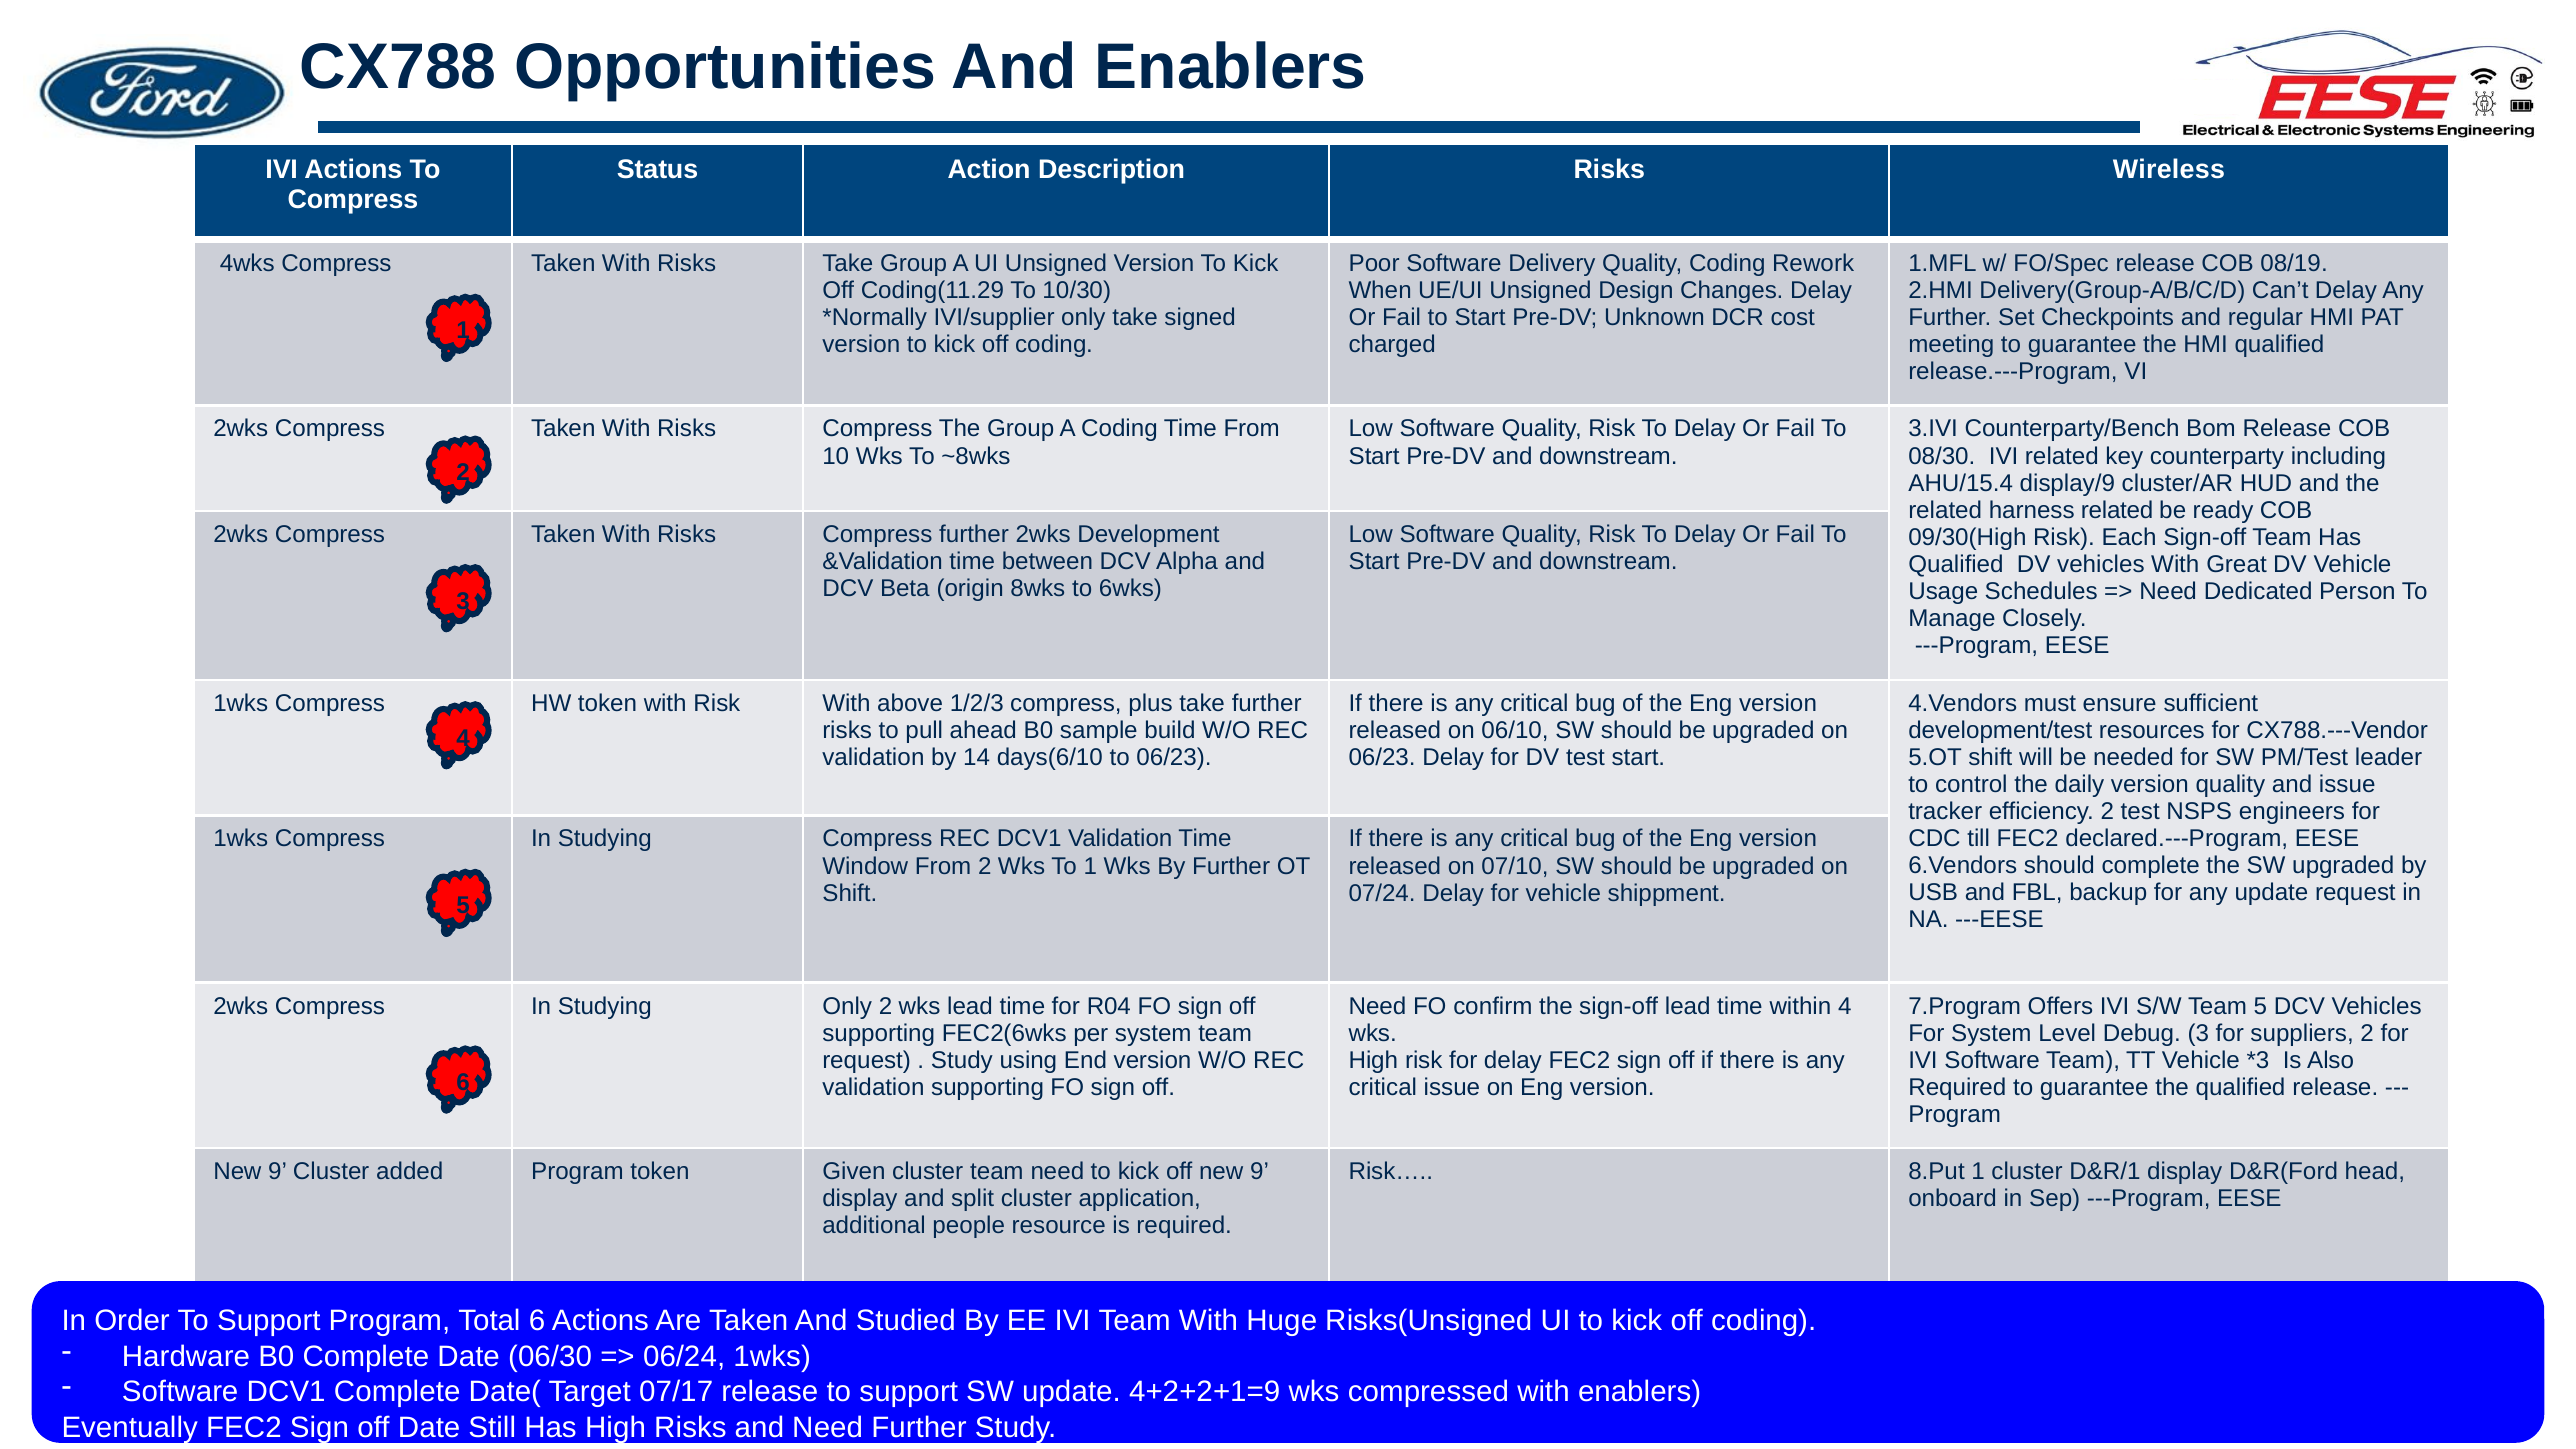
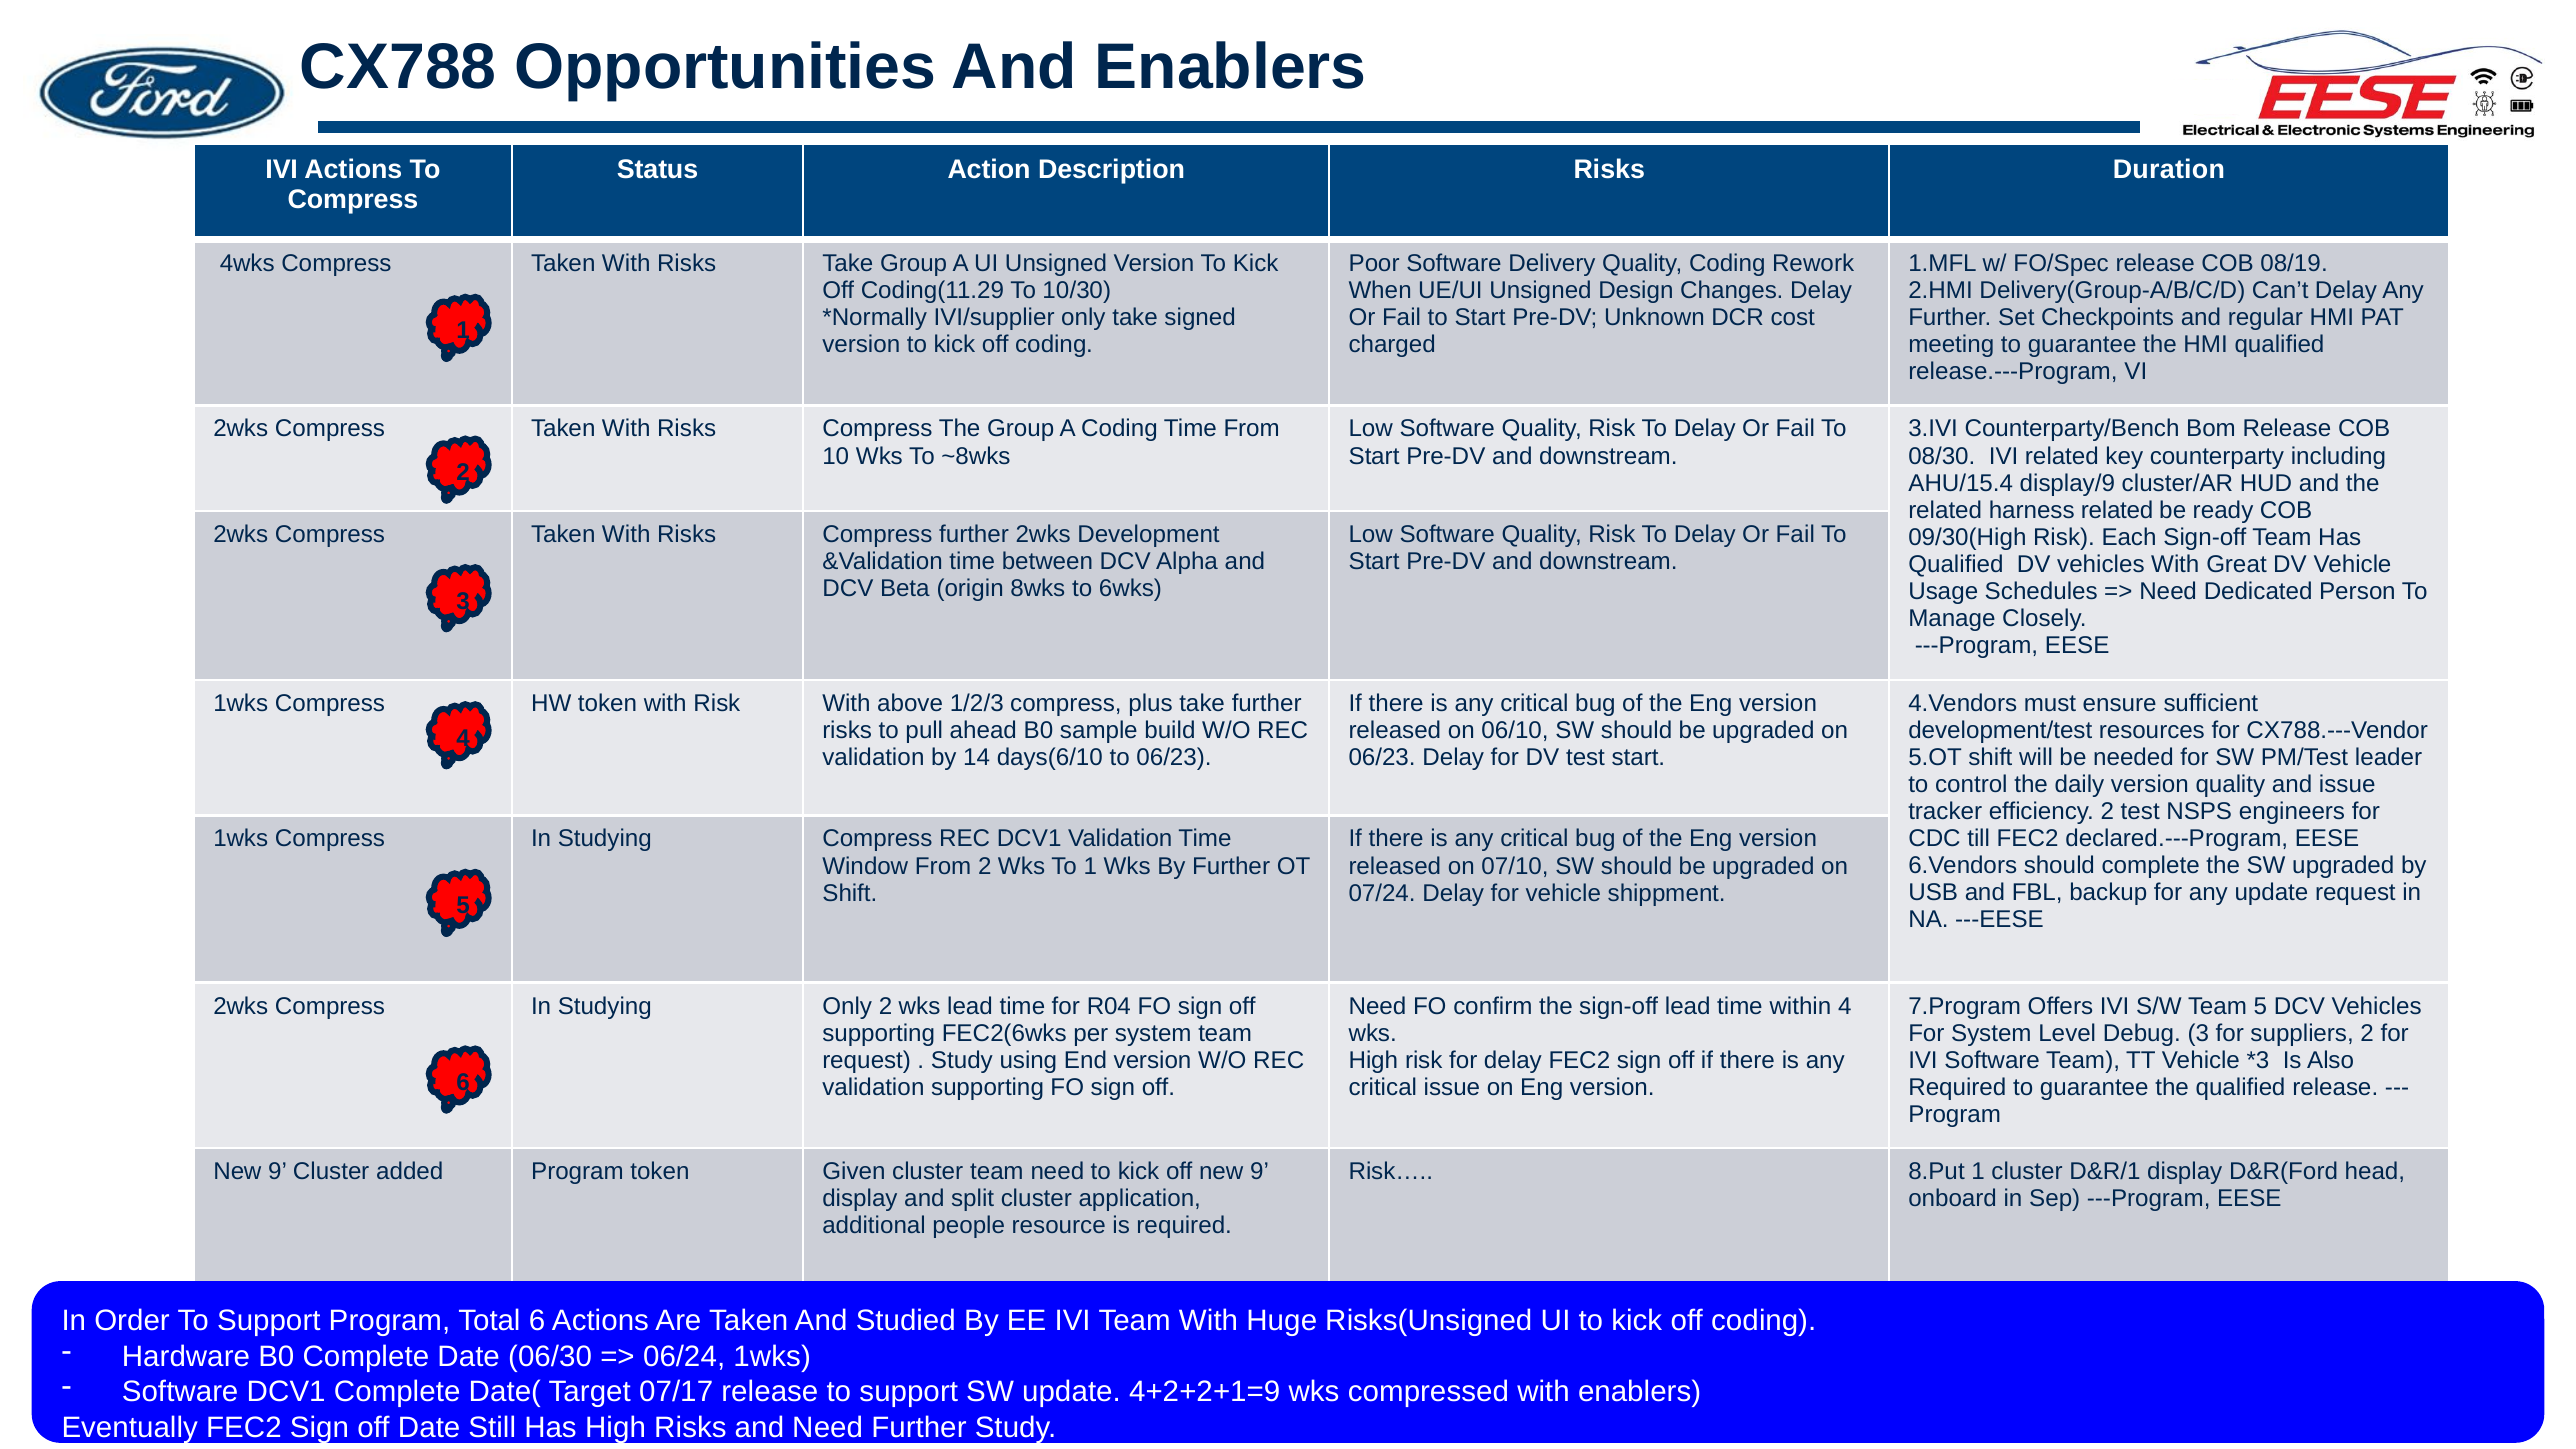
Wireless: Wireless -> Duration (2169, 169)
